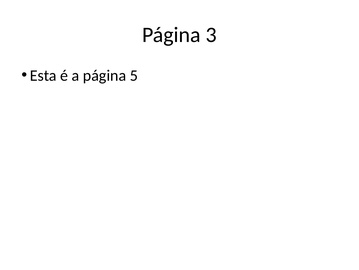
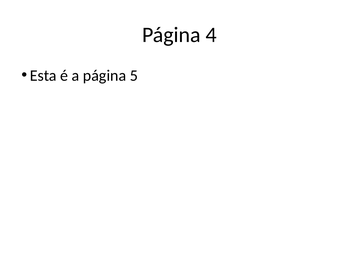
3: 3 -> 4 (211, 35)
